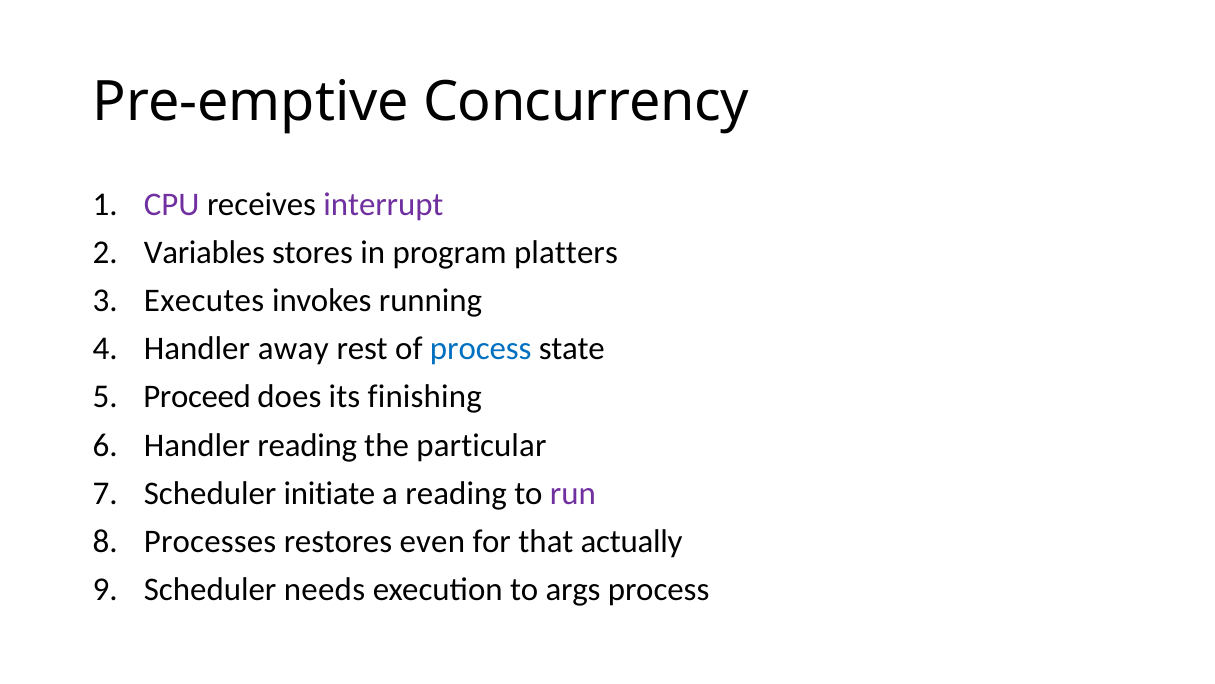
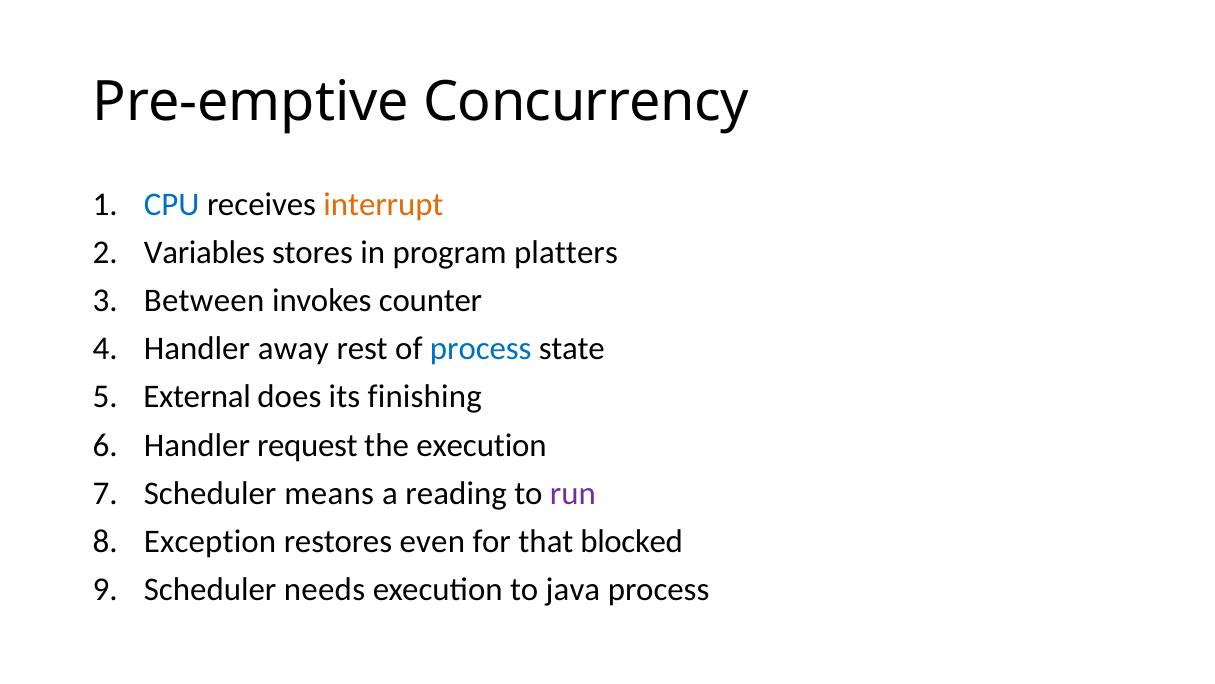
CPU colour: purple -> blue (172, 204)
interrupt colour: purple -> orange (383, 204)
Executes: Executes -> Between (204, 300)
running: running -> counter (431, 300)
Proceed: Proceed -> External (197, 397)
Handler reading: reading -> request (307, 445)
the particular: particular -> execution (482, 445)
initiate: initiate -> means (329, 493)
Processes: Processes -> Exception (210, 541)
actually: actually -> blocked (632, 541)
args: args -> java (573, 589)
